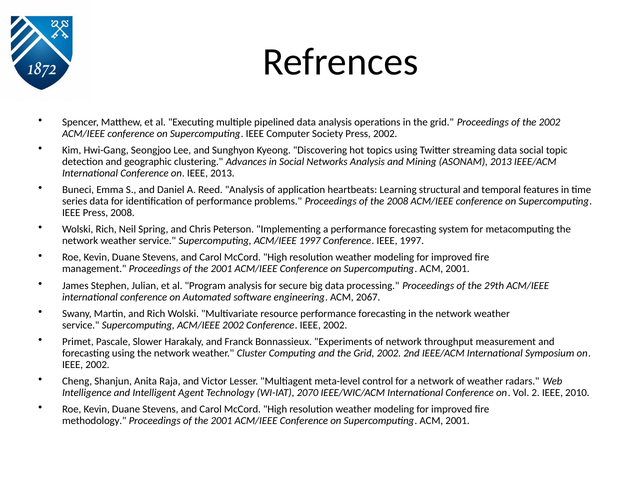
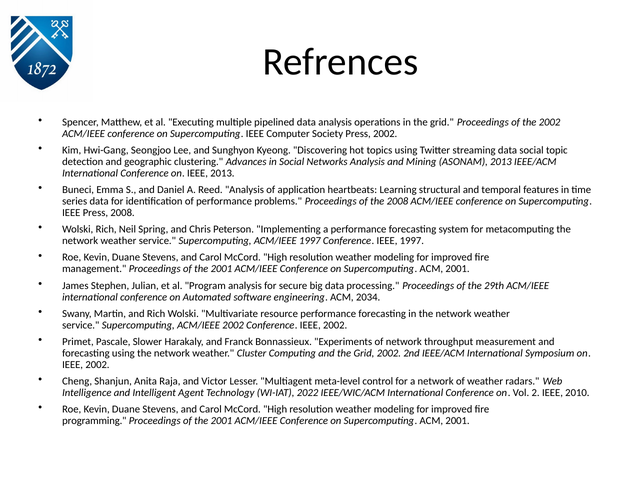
2067: 2067 -> 2034 (368, 297)
2070: 2070 -> 2022 (308, 392)
methodology: methodology -> programming (94, 420)
